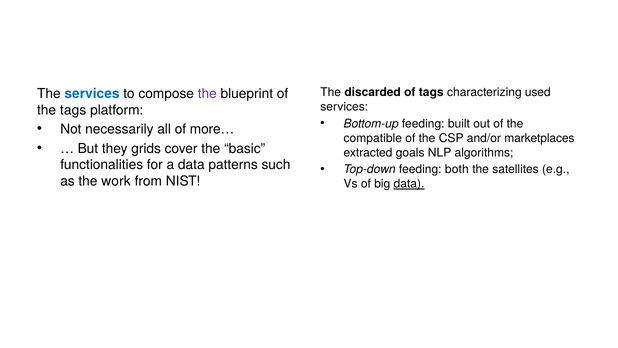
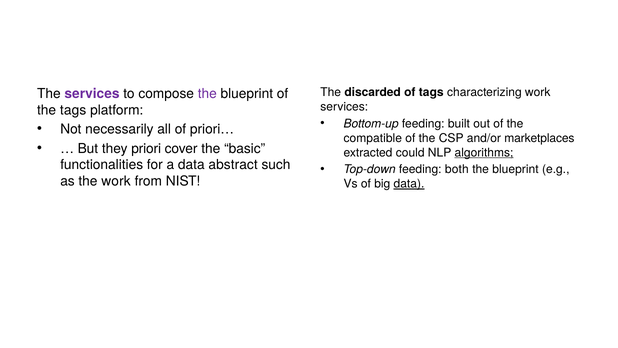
characterizing used: used -> work (538, 92)
services colour: blue -> purple (92, 93)
more…: more… -> priori… (212, 129)
grids: grids -> priori (146, 148)
goals: goals -> could (410, 152)
algorithms underline: none -> present (484, 152)
patterns: patterns -> abstract (233, 165)
satellites: satellites -> blueprint (515, 169)
